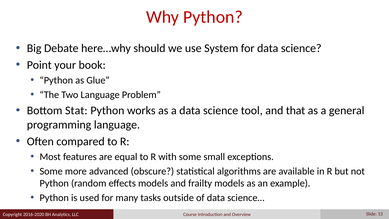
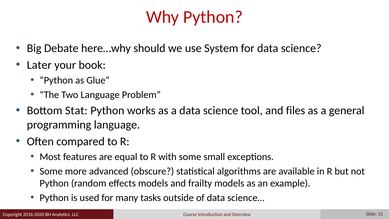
Point: Point -> Later (39, 65)
that: that -> files (296, 110)
